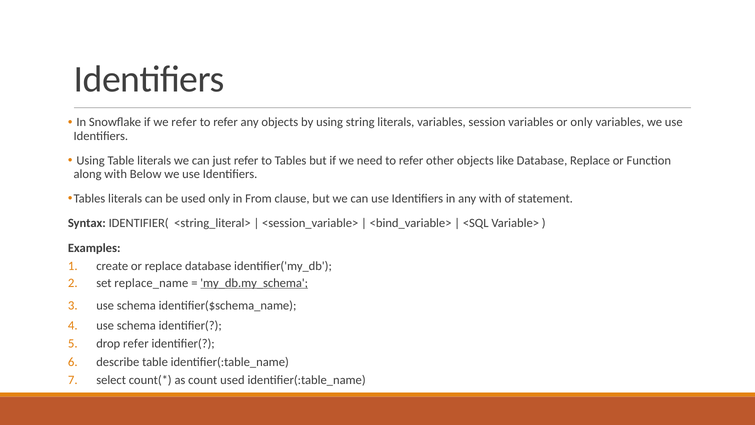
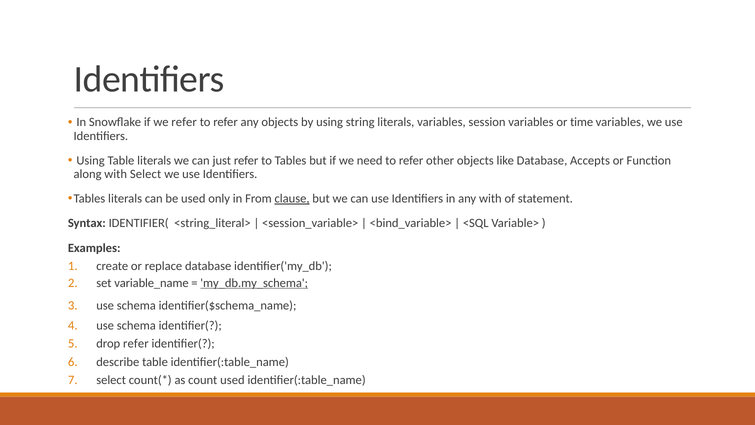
or only: only -> time (582, 122)
Database Replace: Replace -> Accepts (590, 160)
with Below: Below -> Select (146, 174)
clause underline: none -> present (292, 199)
replace_name: replace_name -> variable_name (151, 283)
